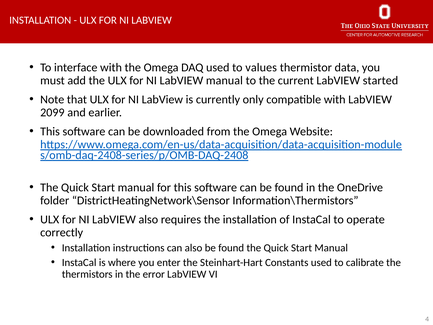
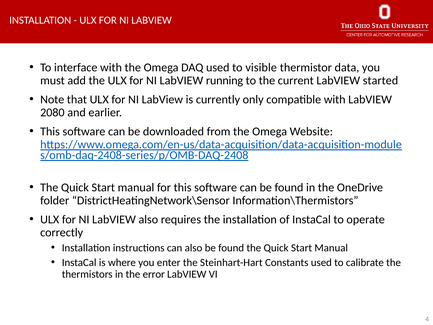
values: values -> visible (261, 67)
LabVIEW manual: manual -> running (225, 80)
2099: 2099 -> 2080 (52, 112)
